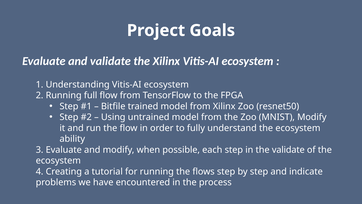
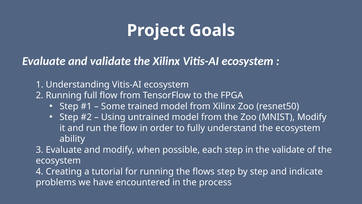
Bitfile: Bitfile -> Some (113, 106)
